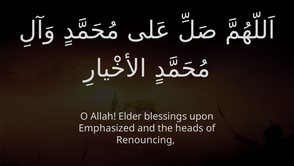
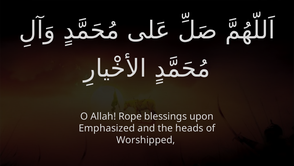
Elder: Elder -> Rope (130, 116)
Renouncing: Renouncing -> Worshipped (146, 140)
